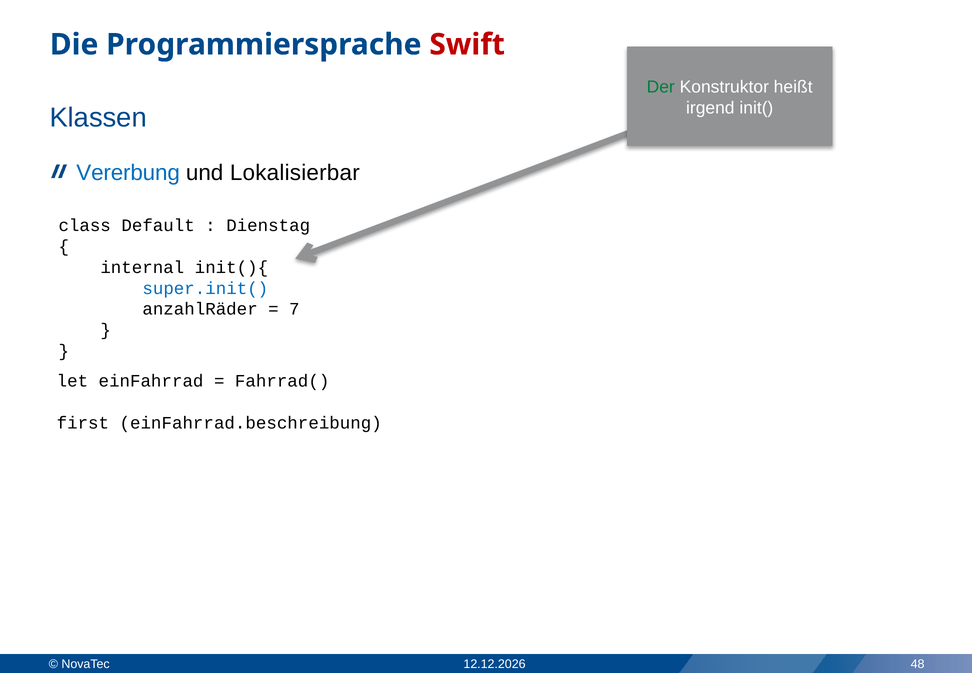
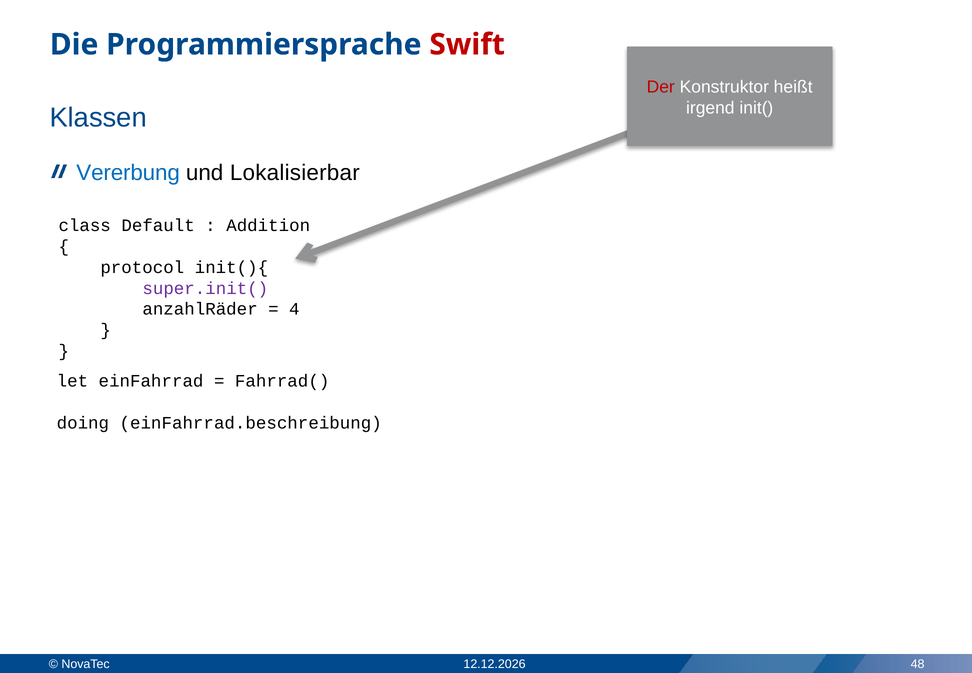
Der colour: green -> red (661, 87)
Dienstag: Dienstag -> Addition (268, 225)
internal: internal -> protocol (142, 267)
super.init( colour: blue -> purple (205, 288)
7: 7 -> 4 (294, 309)
first: first -> doing (83, 423)
